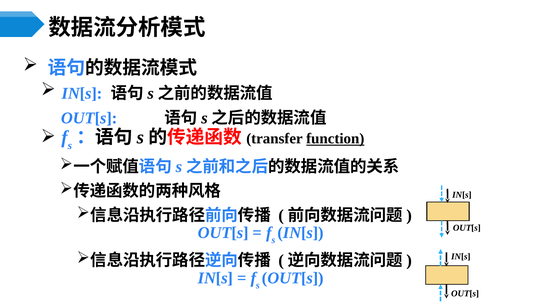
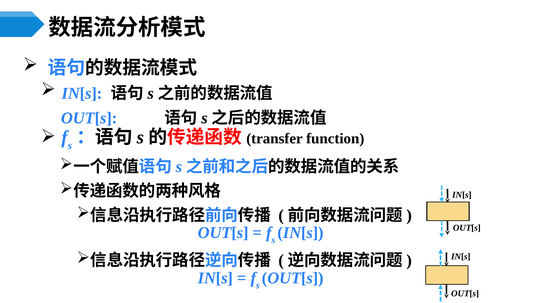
function underline: present -> none (335, 139)
